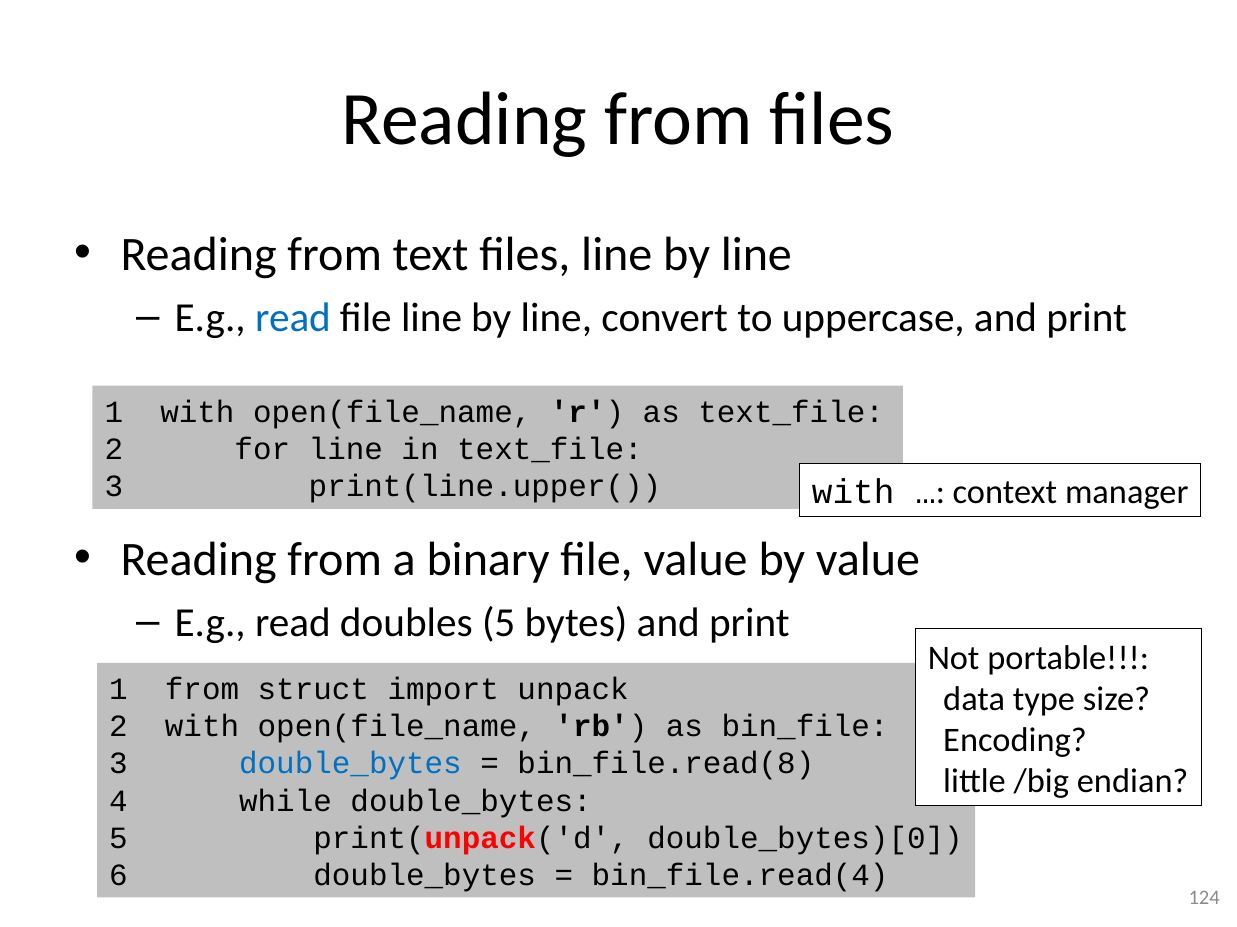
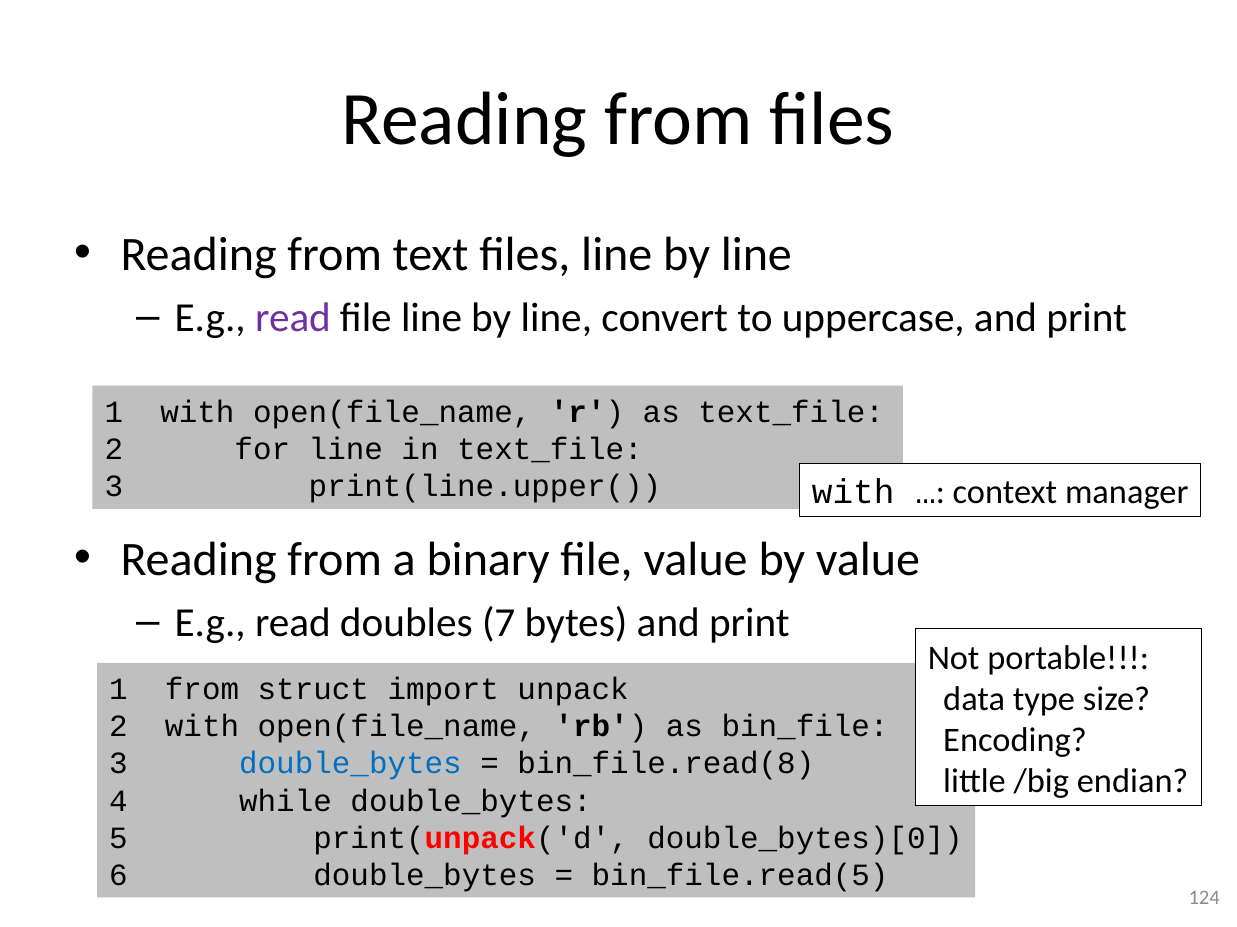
read colour: blue -> purple (293, 318)
doubles 5: 5 -> 7 (499, 623)
bin_file.read(4: bin_file.read(4 -> bin_file.read(5 (740, 876)
